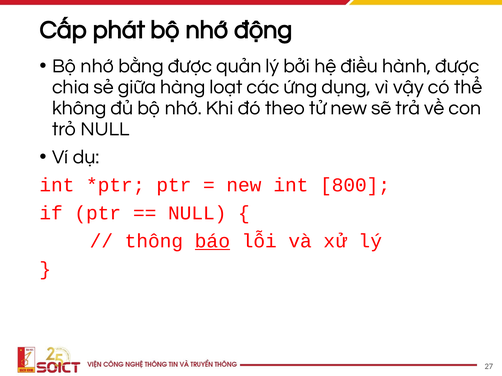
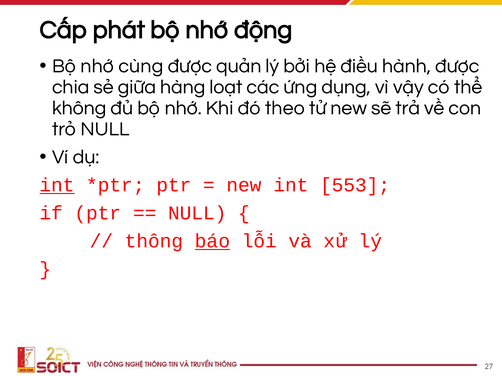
bằng: bằng -> cùng (141, 66)
int underline: none -> present (57, 185)
800: 800 -> 553 (355, 185)
